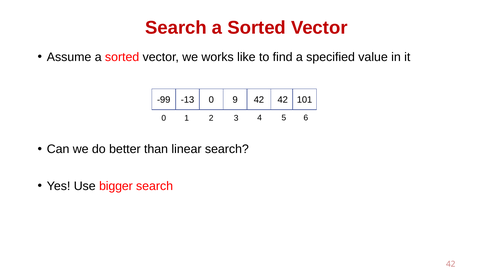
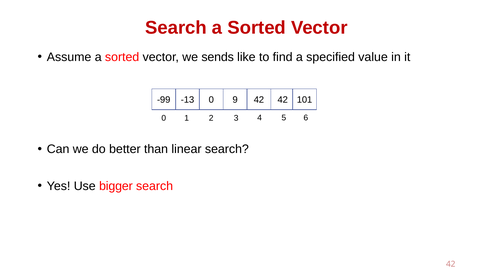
works: works -> sends (218, 57)
